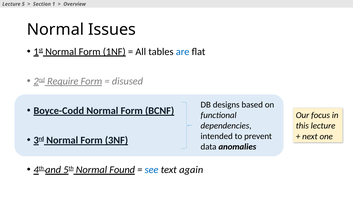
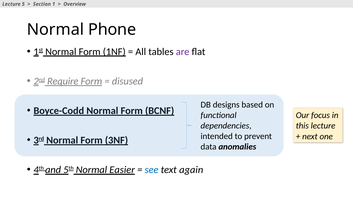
Issues: Issues -> Phone (112, 30)
are colour: blue -> purple (183, 52)
Found: Found -> Easier (122, 170)
